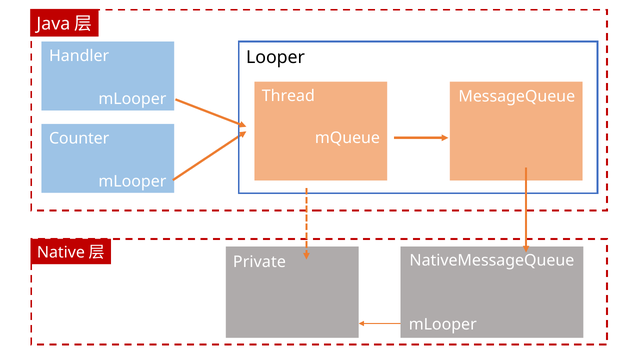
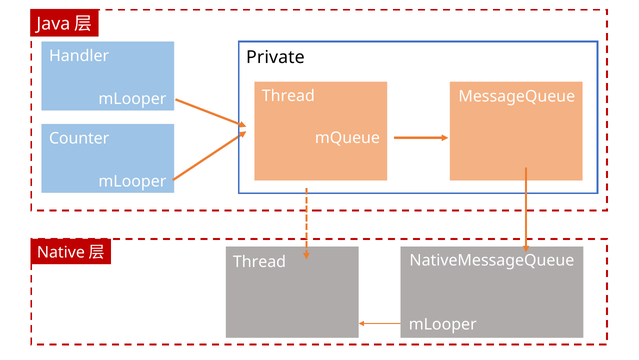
Looper: Looper -> Private (275, 57)
Private: Private -> Thread (260, 261)
